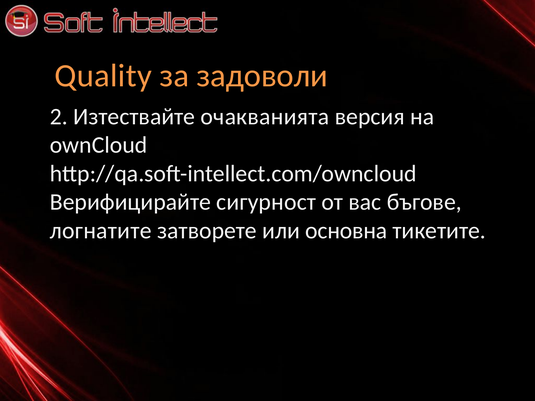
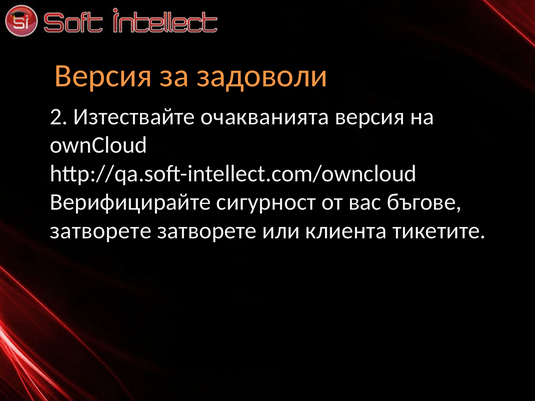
Quality: Quality -> Версия (103, 76)
логнатите: логнатите -> затворете (101, 231)
основна: основна -> клиента (346, 231)
